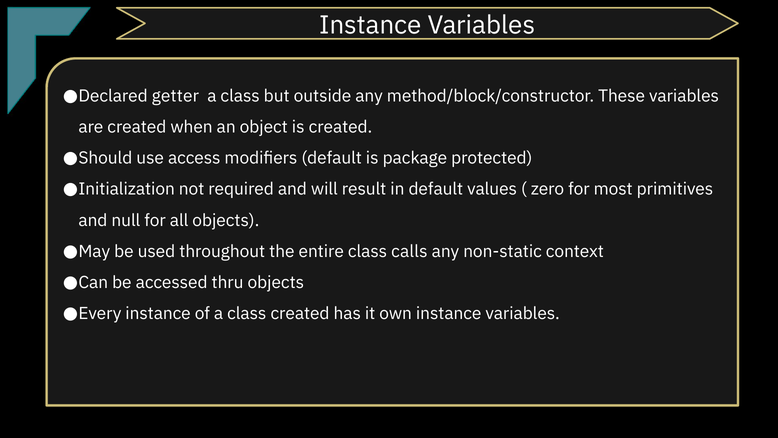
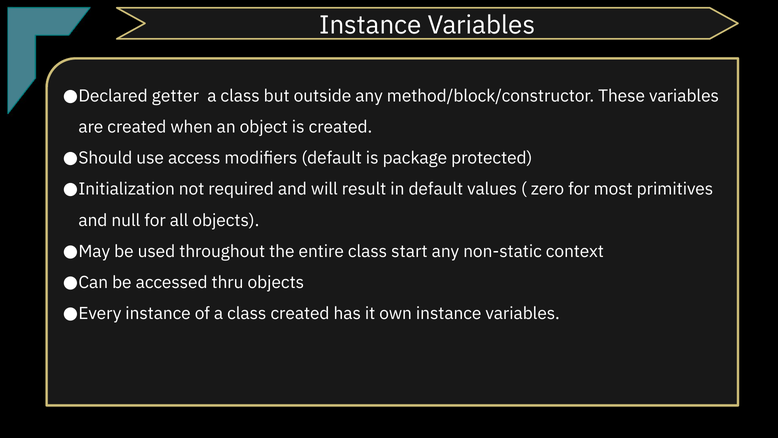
calls: calls -> start (409, 251)
